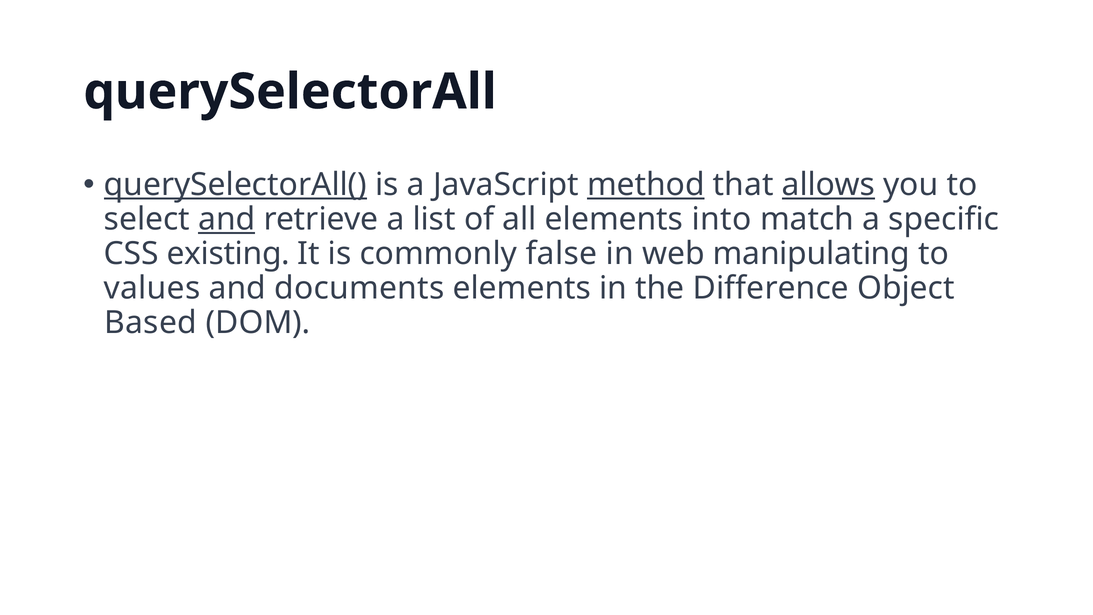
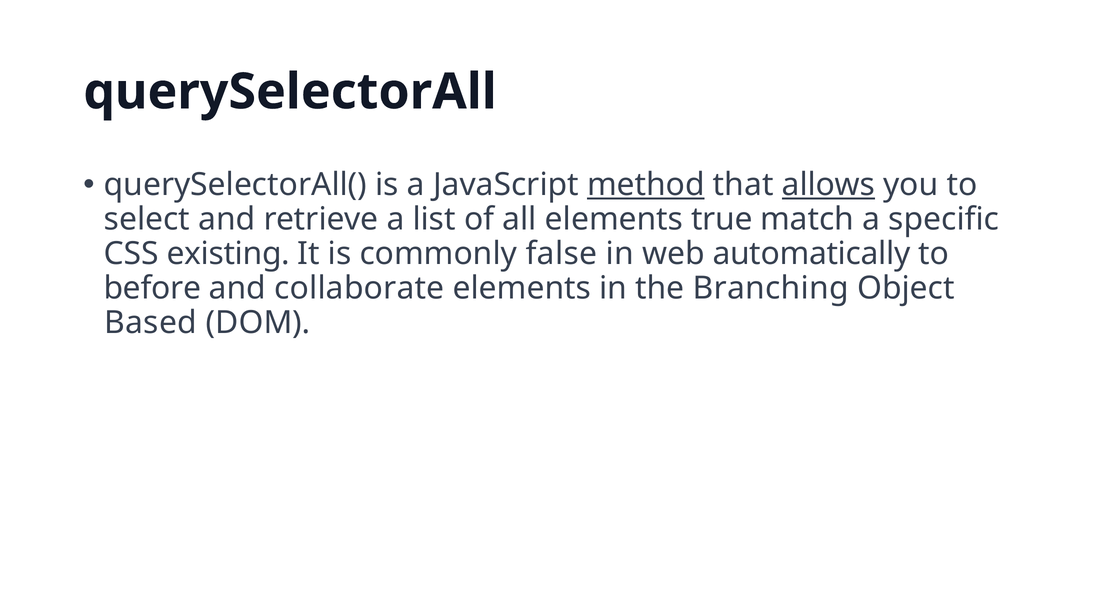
querySelectorAll( underline: present -> none (235, 185)
and underline: present -> none (227, 219)
into: into -> true (722, 219)
manipulating: manipulating -> automatically (811, 254)
values: values -> before (152, 288)
documents: documents -> collaborate (359, 288)
Difference: Difference -> Branching (771, 288)
